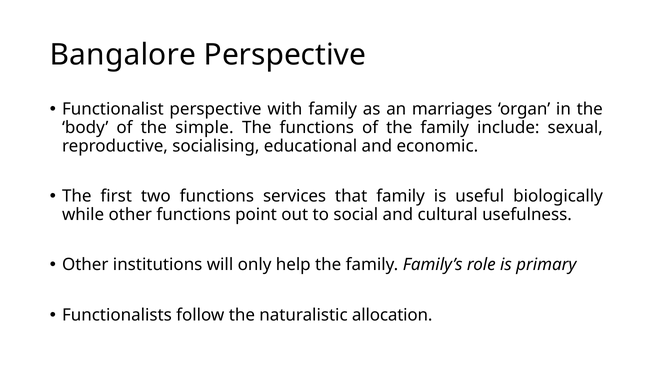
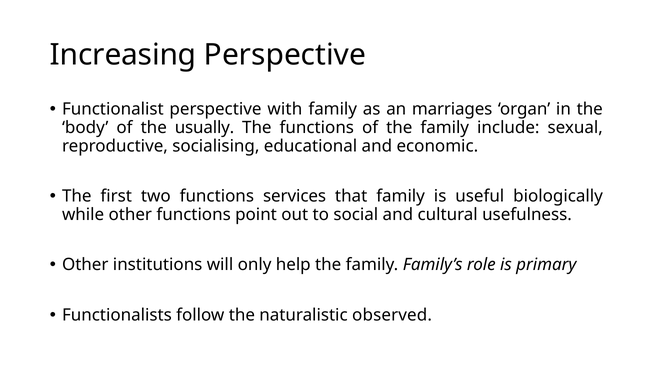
Bangalore: Bangalore -> Increasing (123, 55)
simple: simple -> usually (205, 128)
allocation: allocation -> observed (392, 315)
